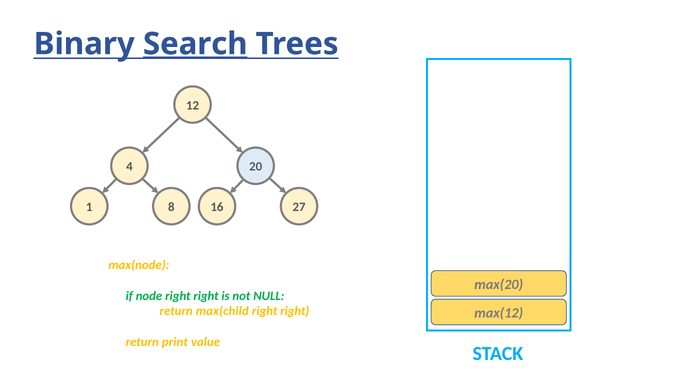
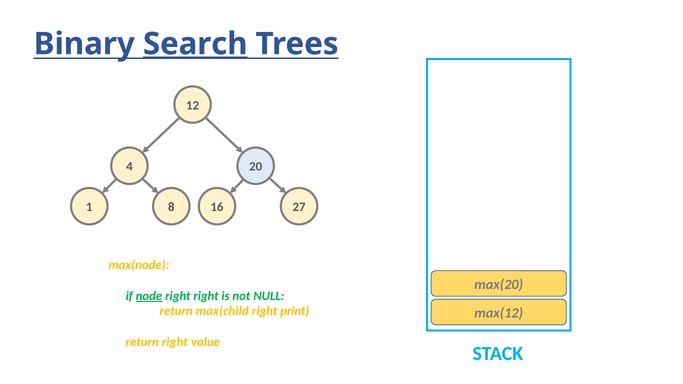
node underline: none -> present (149, 296)
right: right -> print (295, 311)
return print: print -> right (175, 342)
